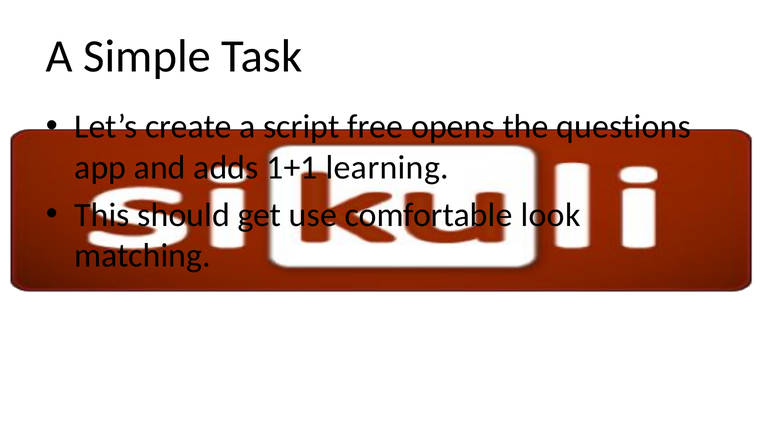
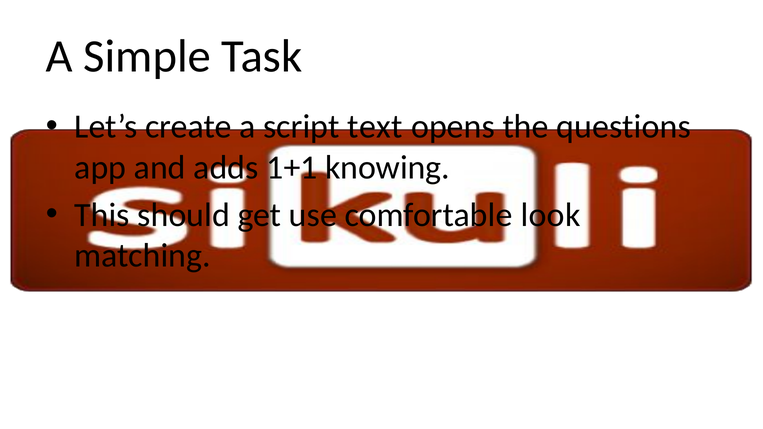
free: free -> text (375, 127)
learning: learning -> knowing (387, 167)
